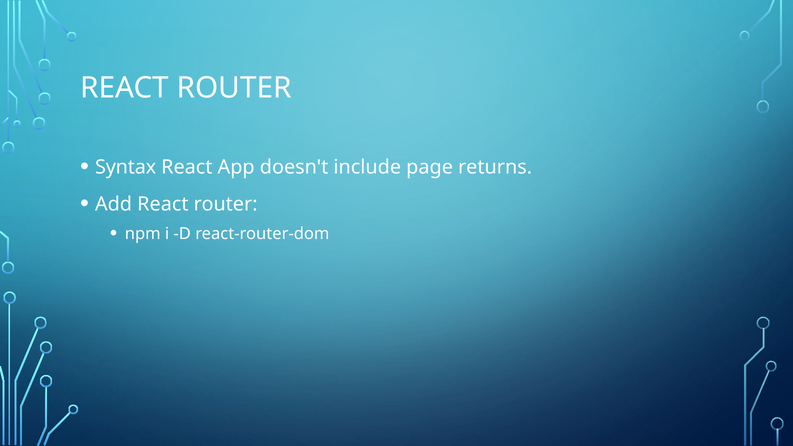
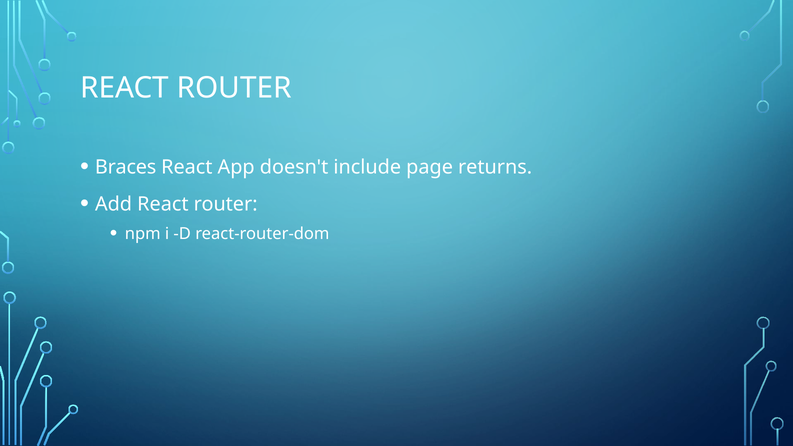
Syntax: Syntax -> Braces (126, 167)
